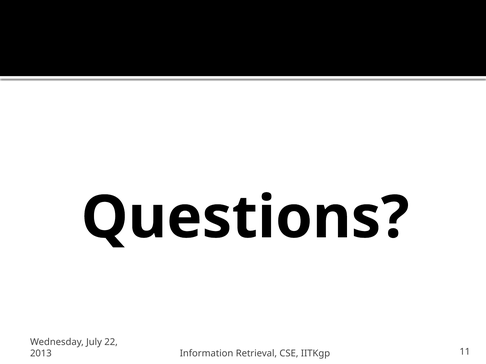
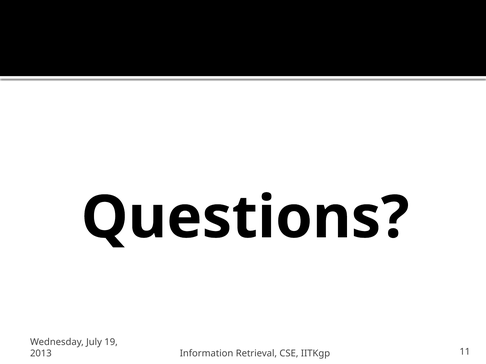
22: 22 -> 19 (111, 342)
